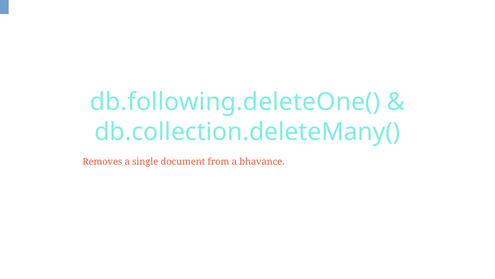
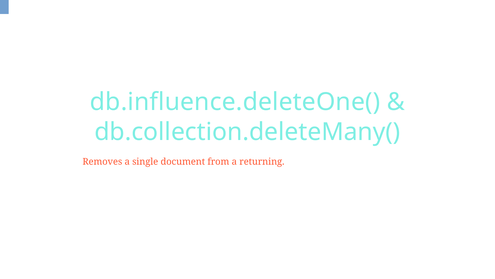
db.following.deleteOne(: db.following.deleteOne( -> db.influence.deleteOne( (235, 102)
bhavance: bhavance -> returning (262, 161)
